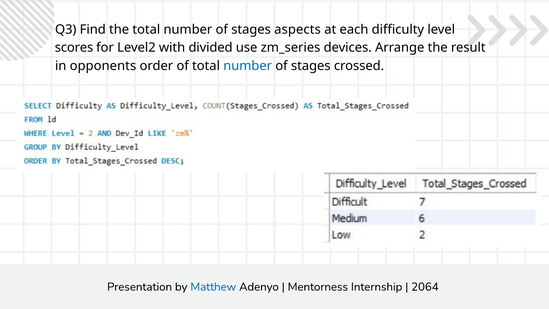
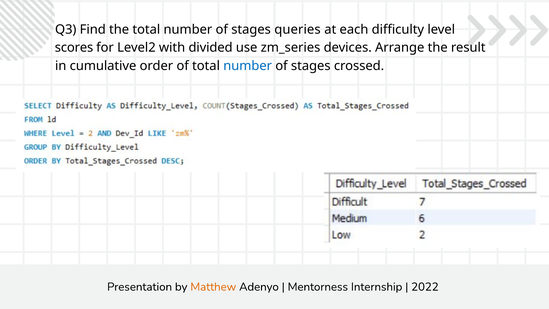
aspects: aspects -> queries (298, 29)
opponents: opponents -> cumulative (103, 66)
Matthew colour: blue -> orange (213, 287)
2064: 2064 -> 2022 (425, 287)
